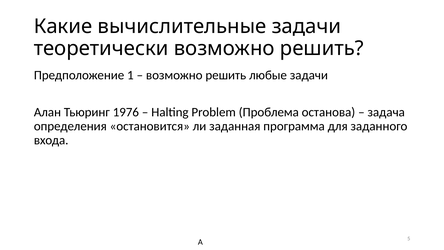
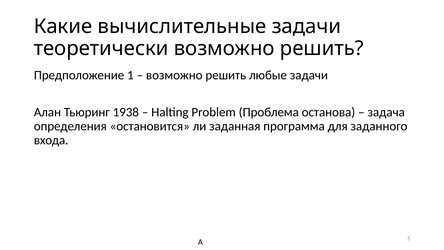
1976: 1976 -> 1938 (126, 112)
